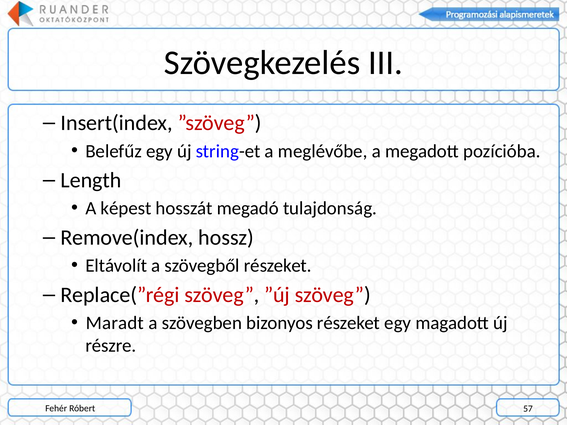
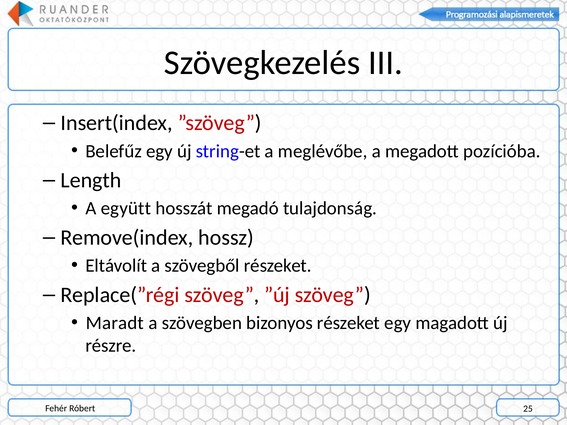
képest: képest -> együtt (126, 209)
57: 57 -> 25 (528, 409)
